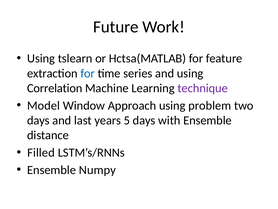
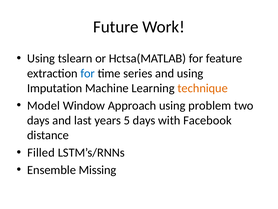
Correlation: Correlation -> Imputation (55, 88)
technique colour: purple -> orange (203, 88)
with Ensemble: Ensemble -> Facebook (207, 120)
Numpy: Numpy -> Missing (97, 170)
